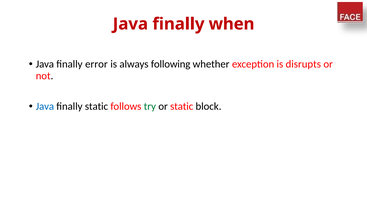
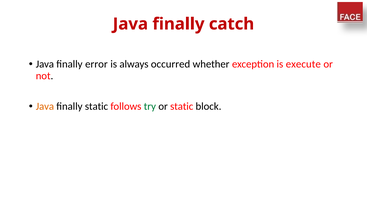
when: when -> catch (232, 24)
following: following -> occurred (171, 64)
disrupts: disrupts -> execute (303, 64)
Java colour: blue -> orange (45, 107)
